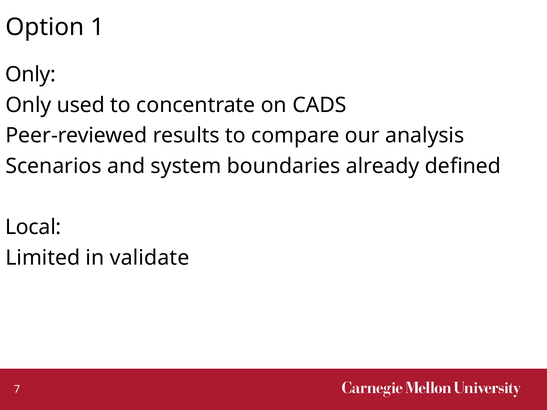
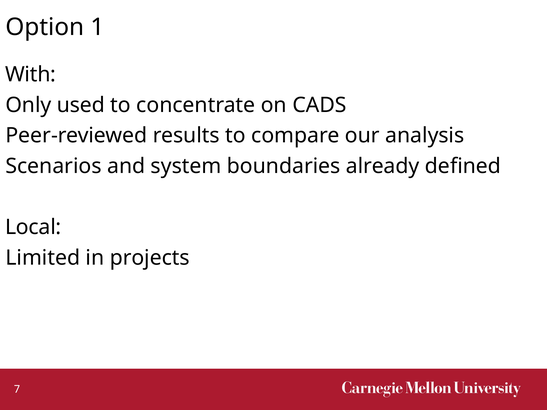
Only: Only -> With (31, 74)
validate: validate -> projects (150, 258)
